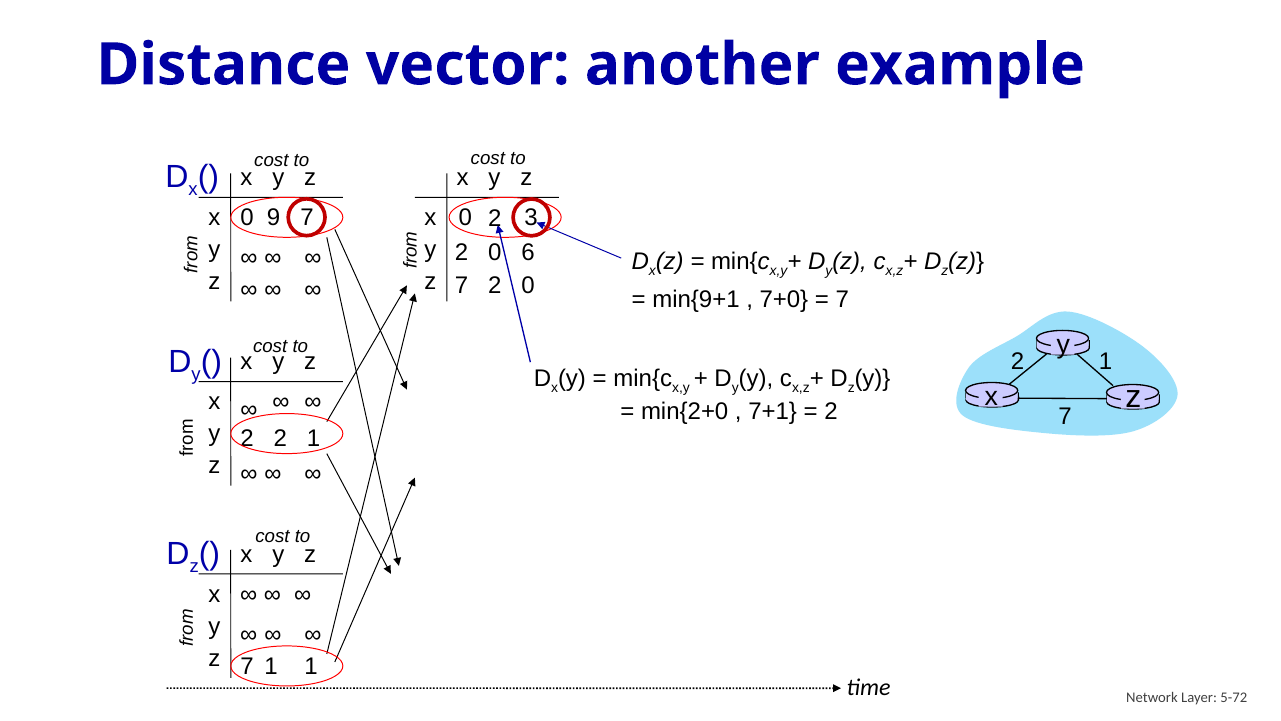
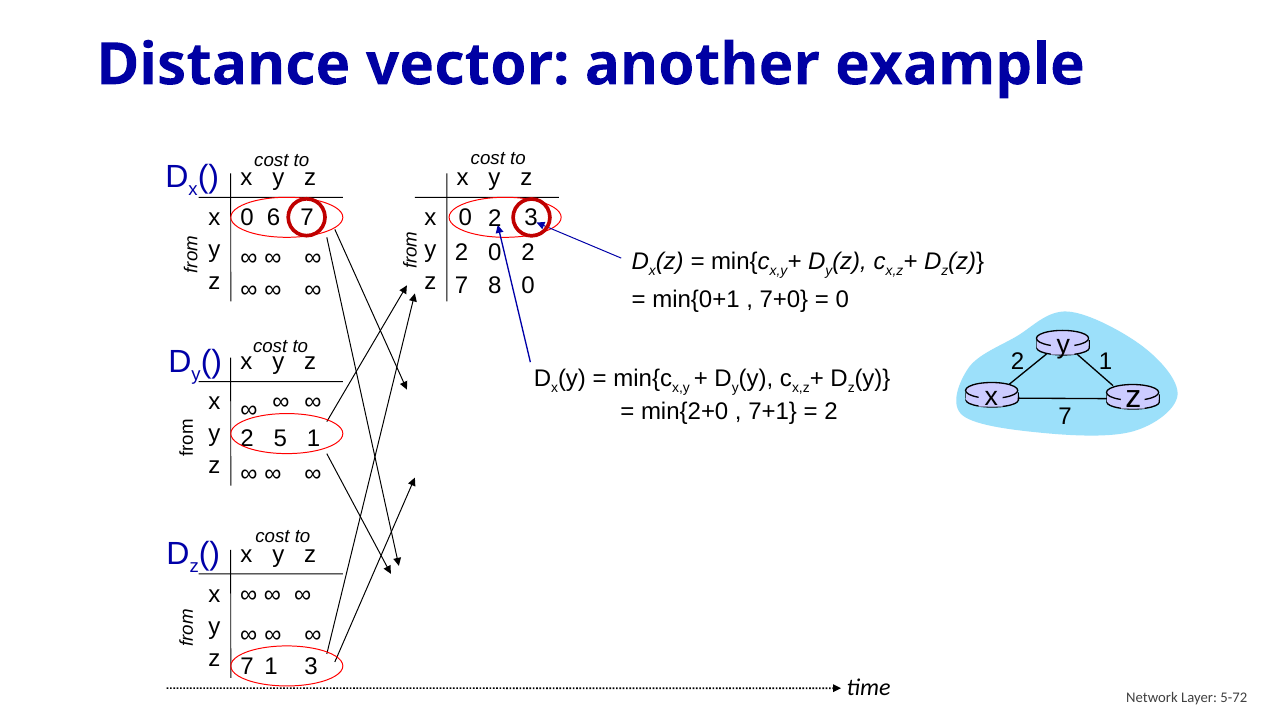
9: 9 -> 6 (274, 217)
0 6: 6 -> 2 (528, 253)
7 2: 2 -> 8 (495, 286)
min{9+1: min{9+1 -> min{0+1 (696, 300)
7: 7 -> 0 (842, 300)
2 2: 2 -> 5 (280, 438)
1 1: 1 -> 3 (311, 666)
